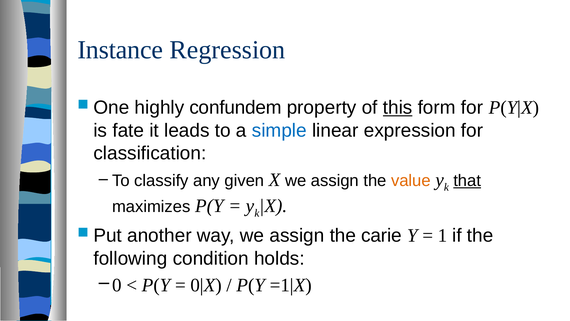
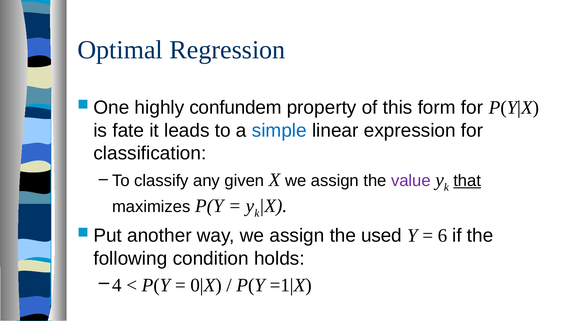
Instance: Instance -> Optimal (120, 50)
this underline: present -> none (398, 107)
value colour: orange -> purple (411, 180)
carie: carie -> used (382, 235)
1: 1 -> 6 (443, 235)
0: 0 -> 4 (117, 285)
